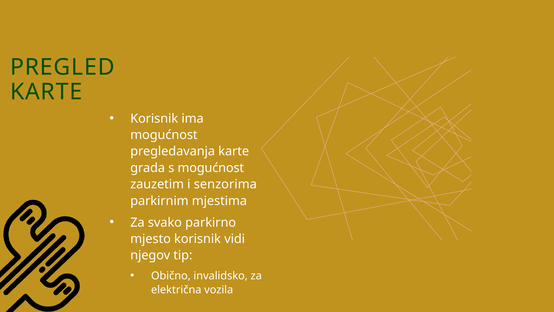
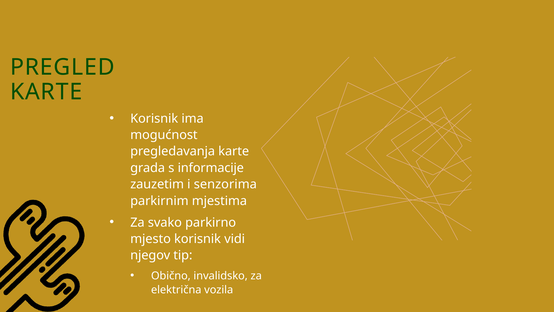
s mogućnost: mogućnost -> informacije (211, 168)
